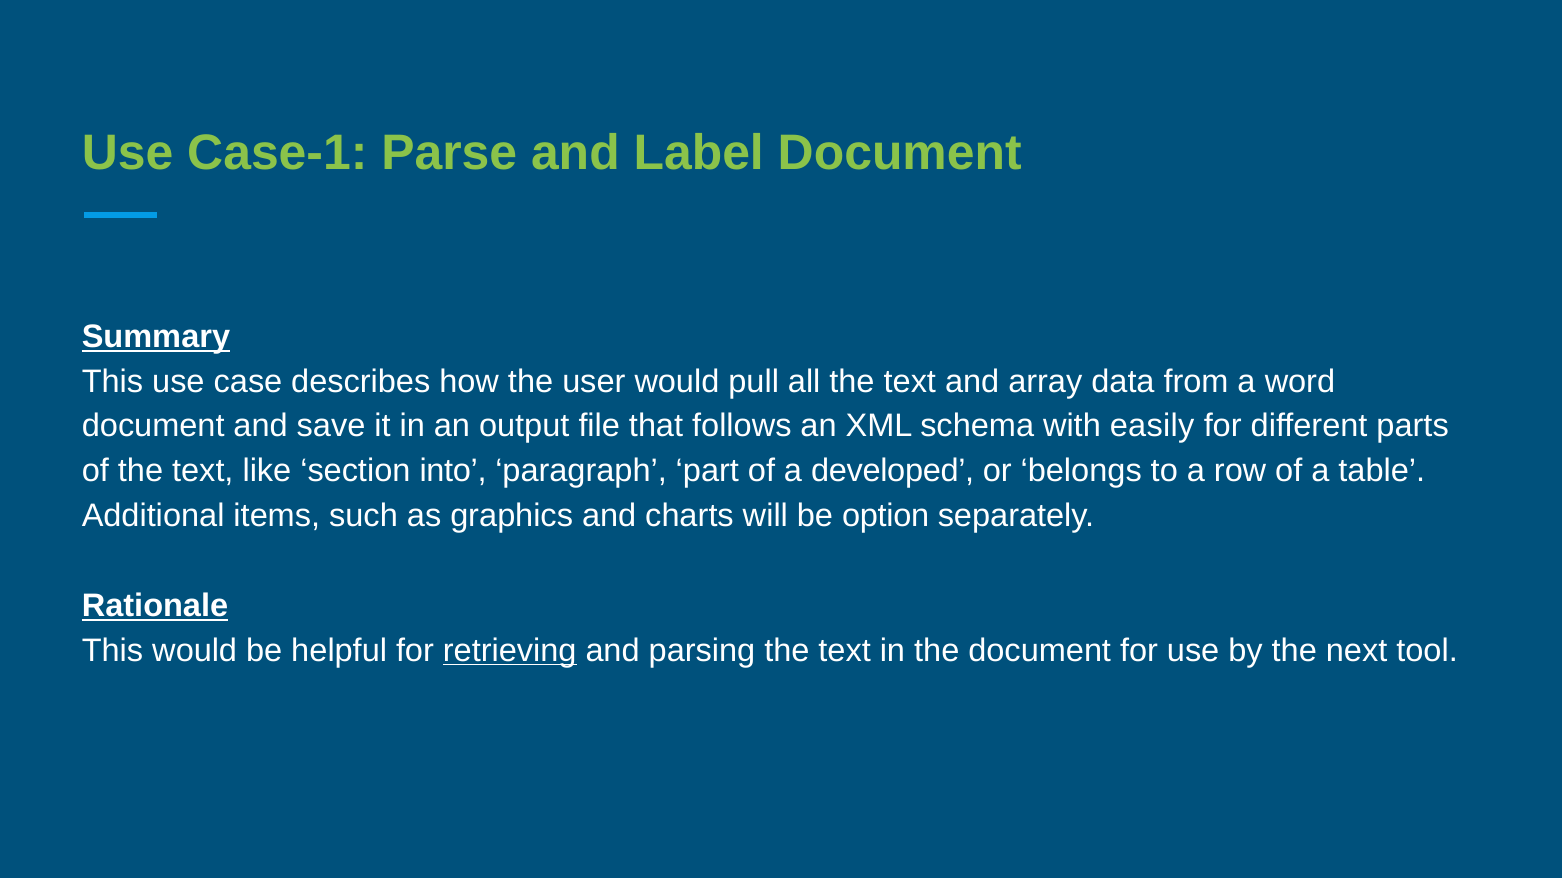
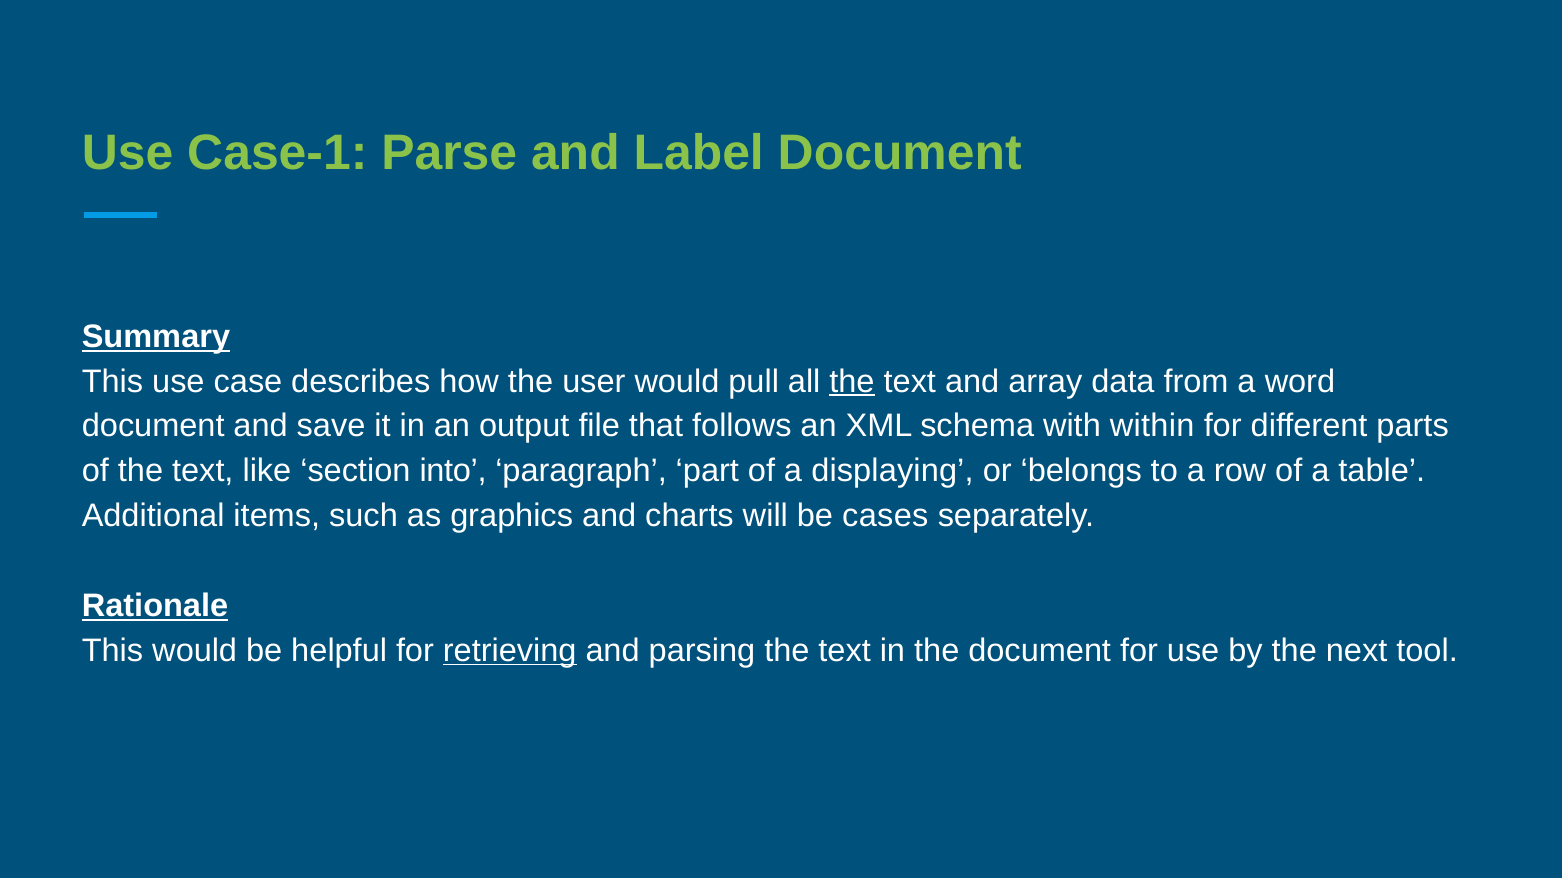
the underline: none -> present (852, 382)
easily: easily -> within (1152, 427)
developed: developed -> displaying (892, 471)
option: option -> cases (885, 516)
